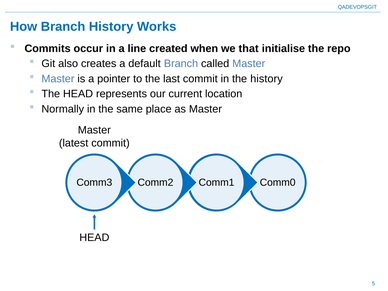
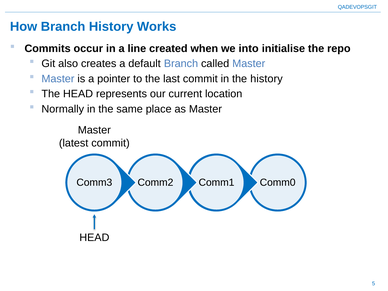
that: that -> into (249, 49)
